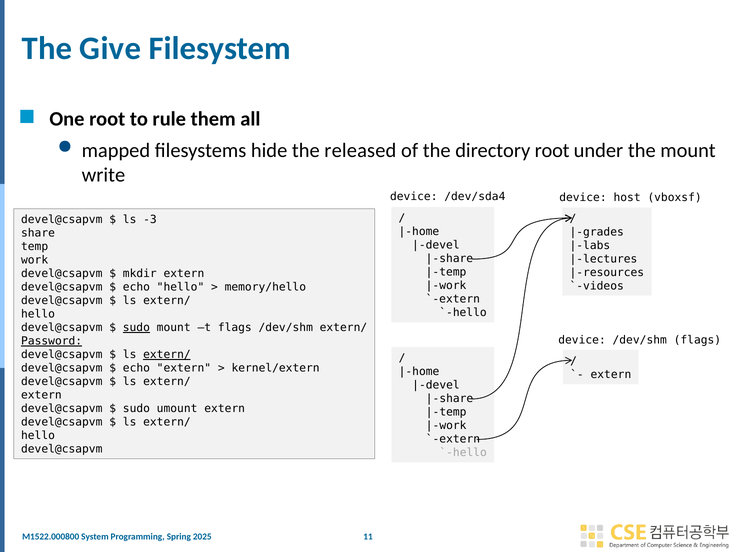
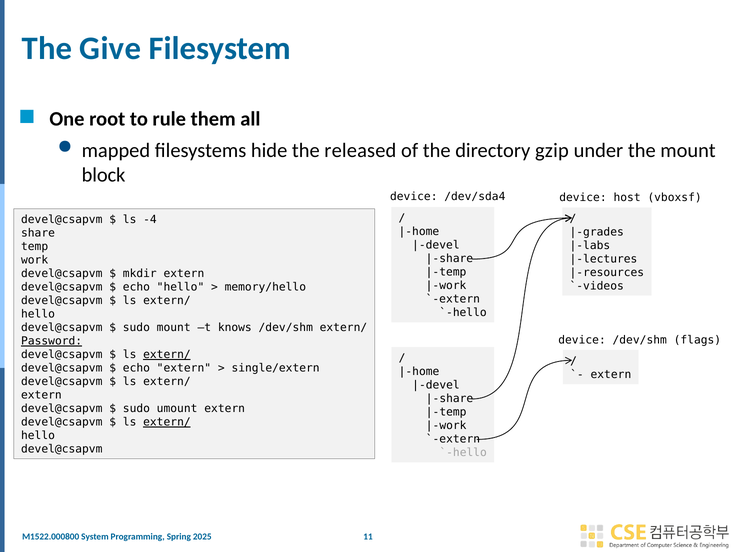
directory root: root -> gzip (552, 151)
write: write -> block (104, 175)
-3: -3 -> -4 (150, 220)
sudo underline: present -> none (136, 328)
t flags: flags -> knows (235, 328)
kernel/extern: kernel/extern -> single/extern (276, 368)
extern/ underline: none -> present (167, 422)
